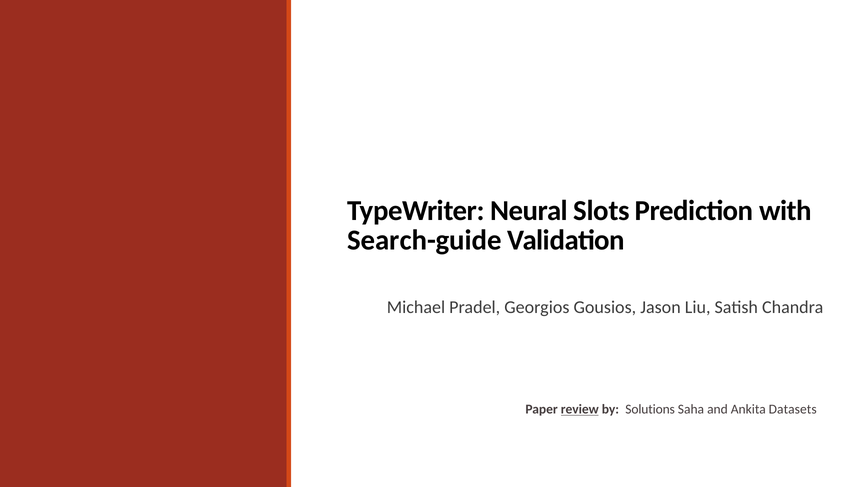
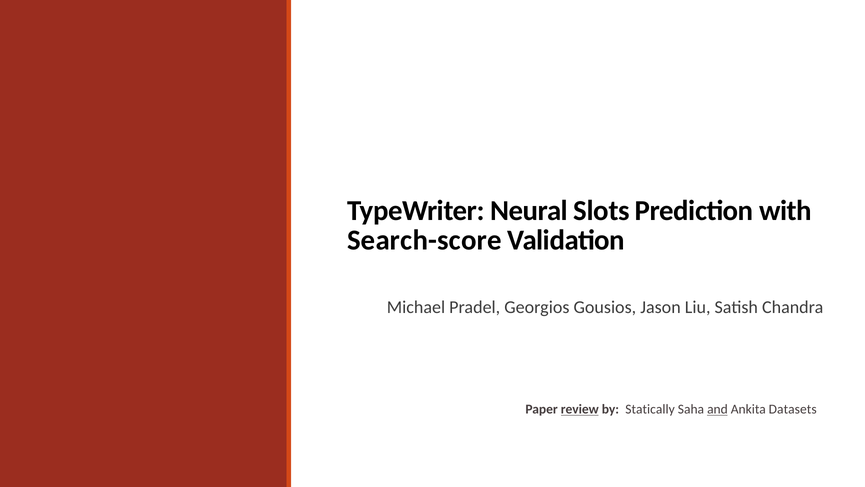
Search-guide: Search-guide -> Search-score (424, 240)
Solutions: Solutions -> Statically (650, 409)
and underline: none -> present (717, 409)
